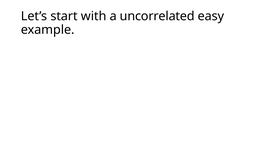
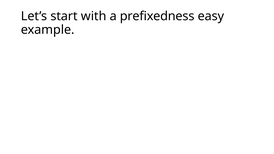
uncorrelated: uncorrelated -> prefixedness (157, 16)
